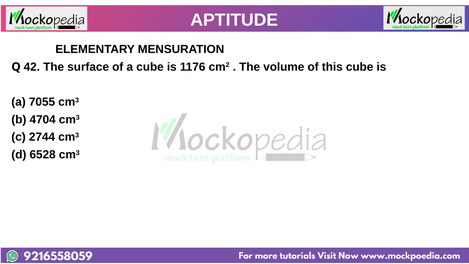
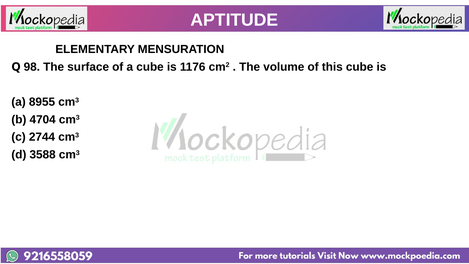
42: 42 -> 98 (32, 67)
7055: 7055 -> 8955 (42, 102)
6528: 6528 -> 3588 (43, 155)
